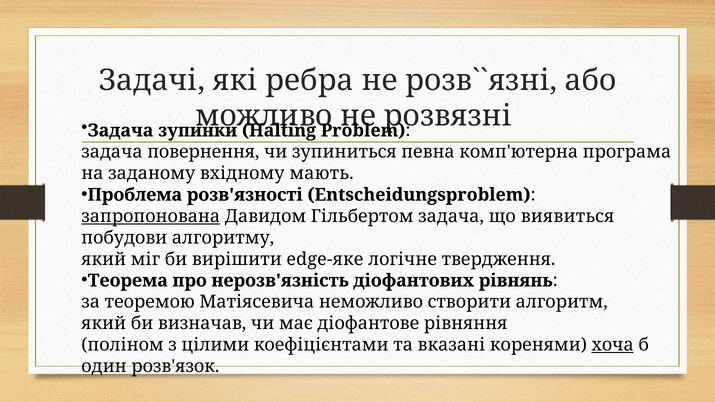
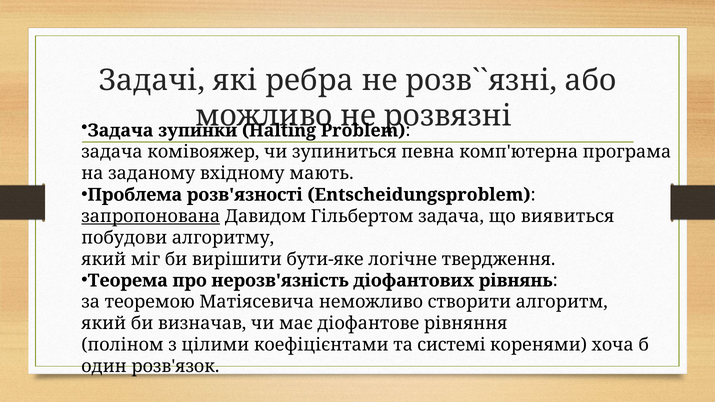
повернення: повернення -> комівояжер (203, 152)
edge-яке: edge-яке -> бути-яке (325, 259)
вказані: вказані -> системі (452, 345)
хоча underline: present -> none (613, 345)
